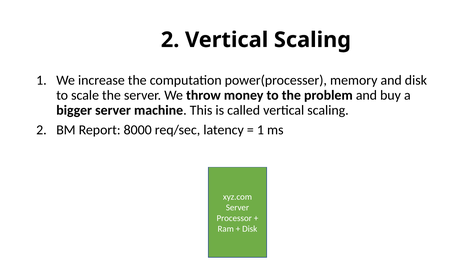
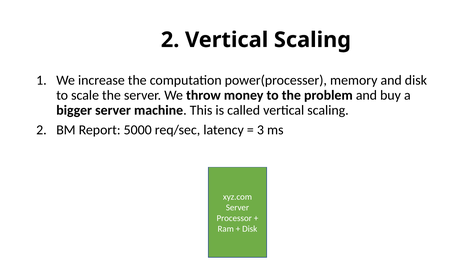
8000: 8000 -> 5000 (138, 130)
1: 1 -> 3 (260, 130)
